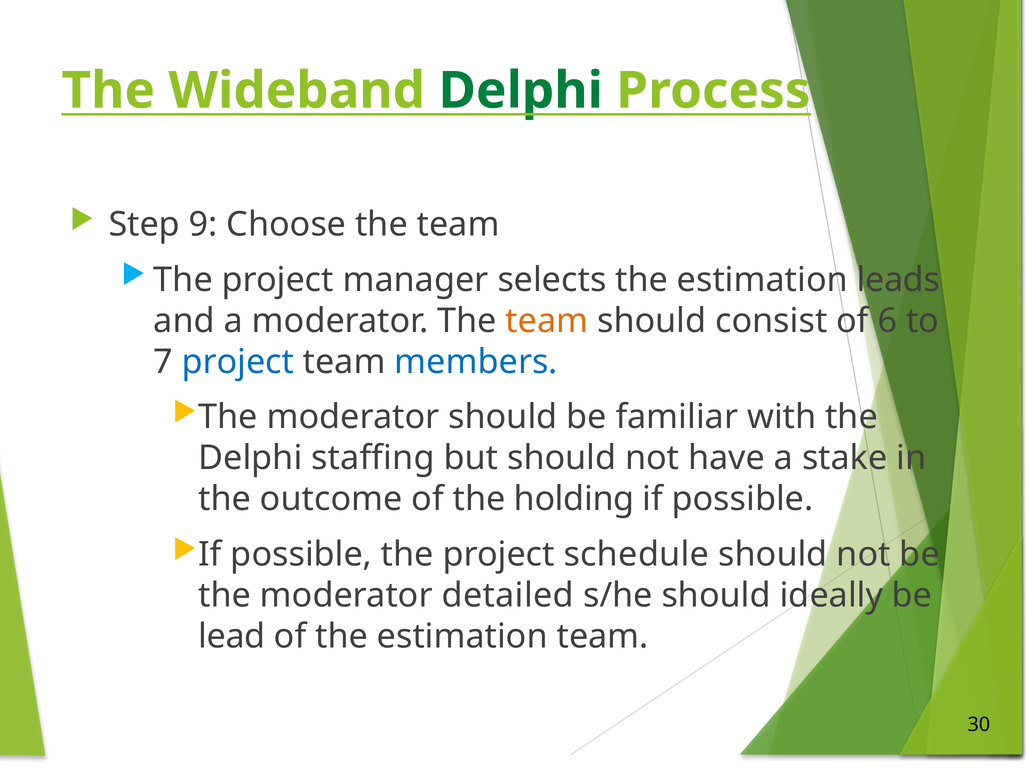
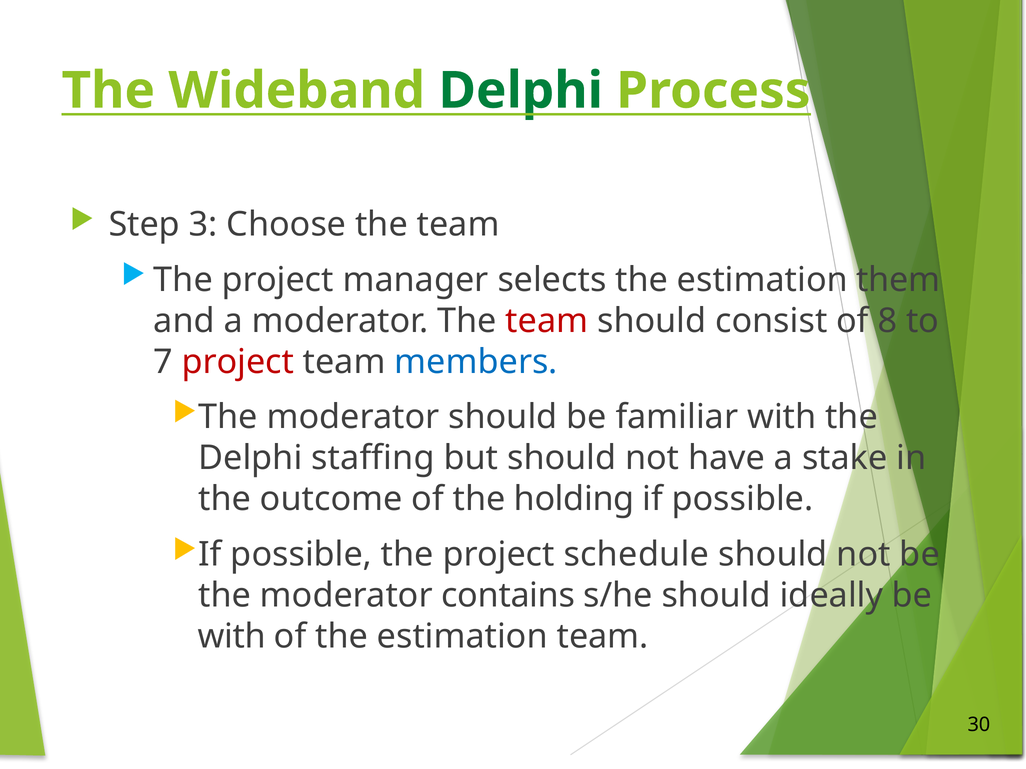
9: 9 -> 3 (203, 225)
leads: leads -> them (898, 280)
team colour: orange -> red (547, 321)
6: 6 -> 8 (887, 321)
project colour: blue -> red (238, 362)
detailed: detailed -> contains (508, 596)
lead: lead -> with (232, 637)
